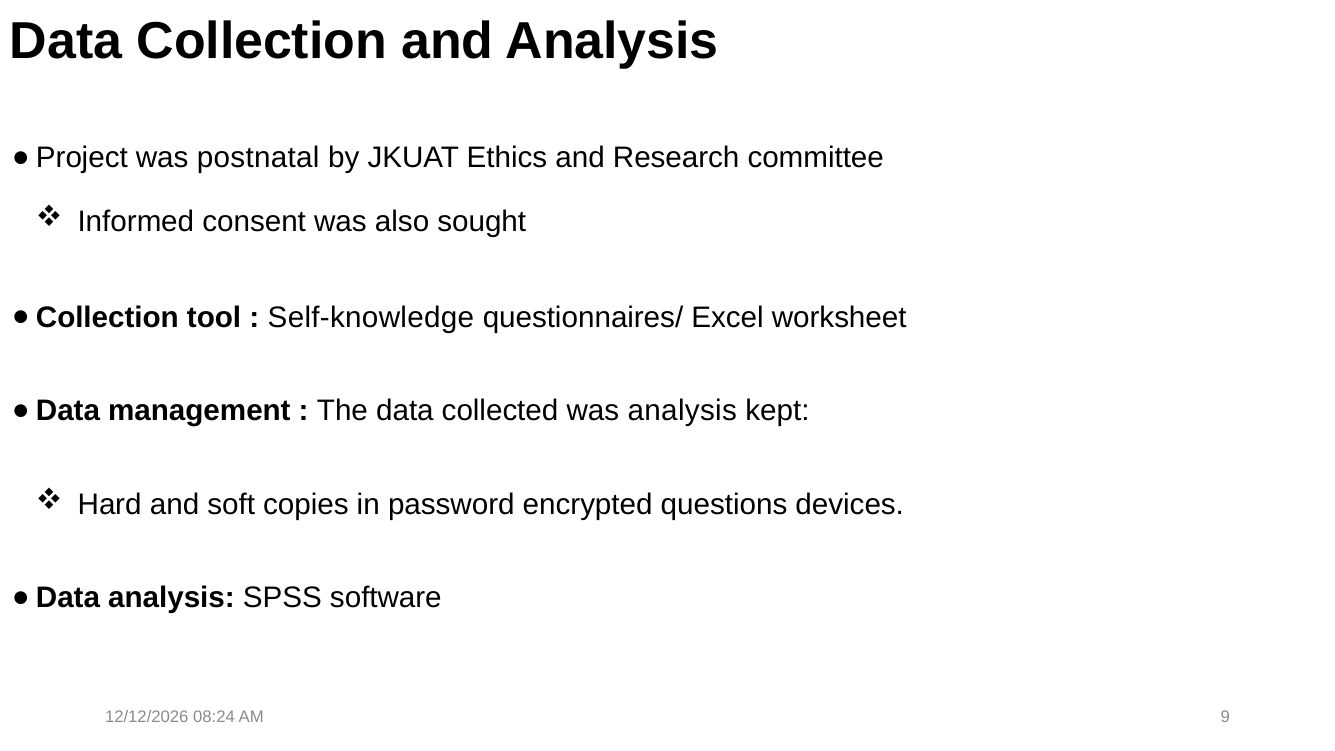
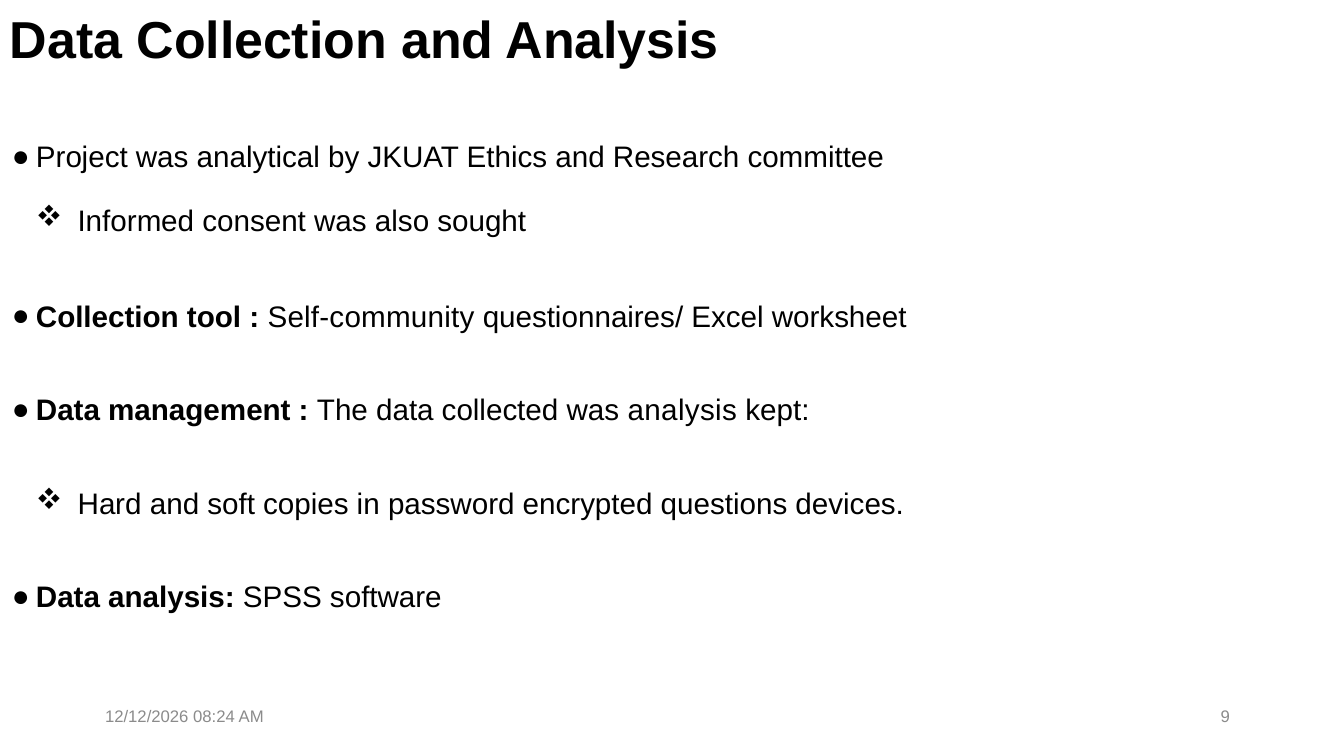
postnatal: postnatal -> analytical (258, 158)
Self-knowledge: Self-knowledge -> Self-community (371, 317)
